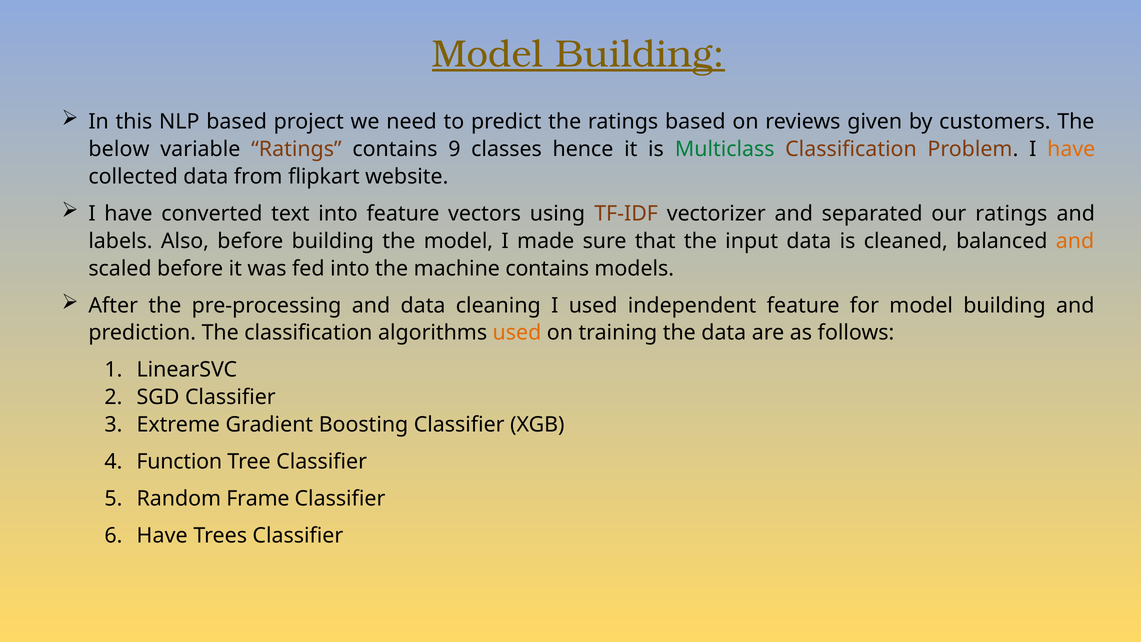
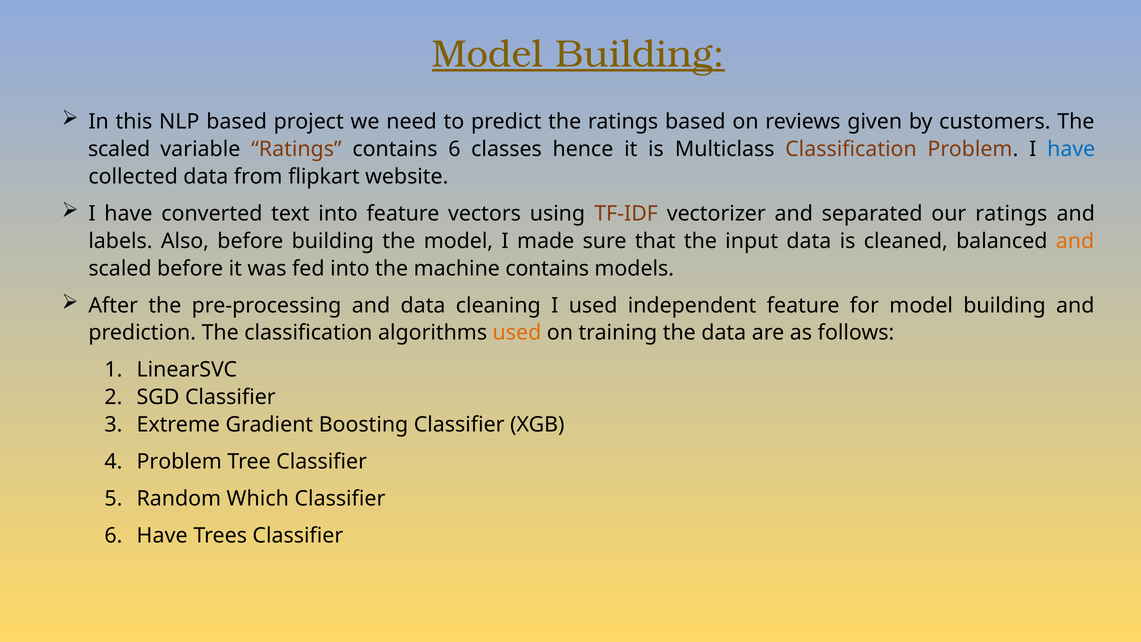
below: below -> scaled (119, 149)
contains 9: 9 -> 6 (454, 149)
Multiclass colour: green -> black (725, 149)
have colour: orange -> blue (1071, 149)
Function: Function -> Problem (179, 462)
Frame: Frame -> Which (258, 499)
